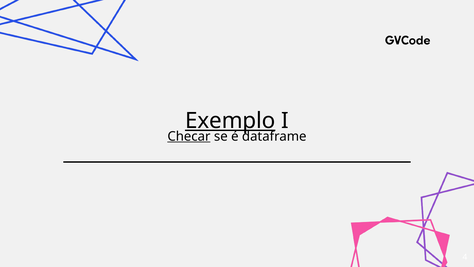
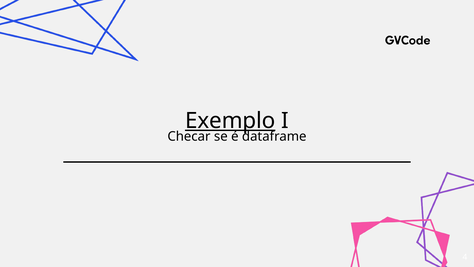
Checar underline: present -> none (189, 136)
